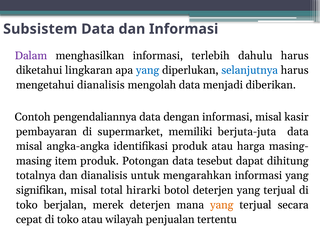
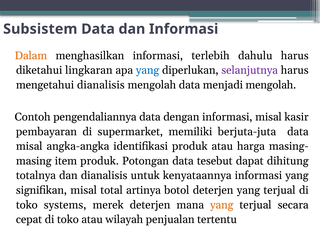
Dalam colour: purple -> orange (31, 56)
selanjutnya colour: blue -> purple (250, 70)
menjadi diberikan: diberikan -> mengolah (271, 85)
mengarahkan: mengarahkan -> kenyataannya (197, 176)
hirarki: hirarki -> artinya (143, 190)
berjalan: berjalan -> systems (65, 205)
